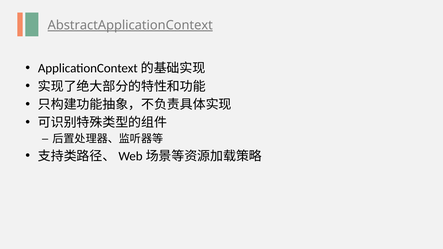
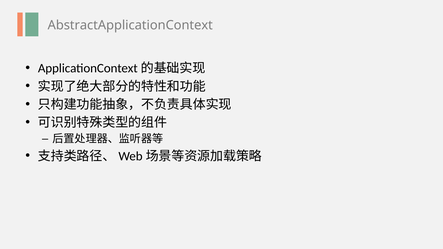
AbstractApplicationContext underline: present -> none (130, 25)
